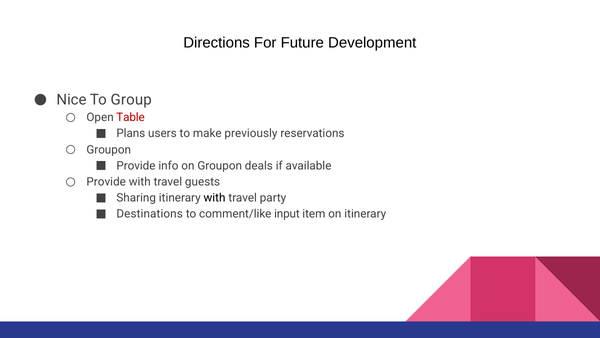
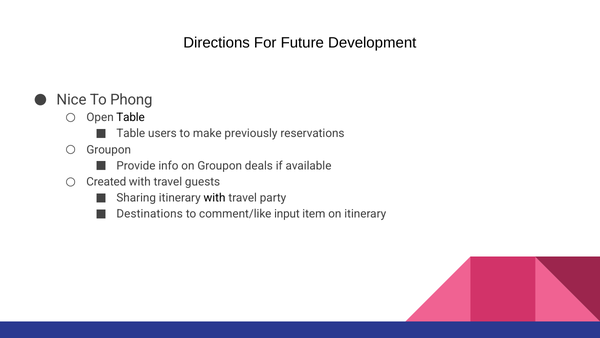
Group: Group -> Phong (131, 99)
Table colour: red -> black (131, 117)
Plans: Plans -> Table (131, 133)
Provide: Provide -> Created (106, 182)
